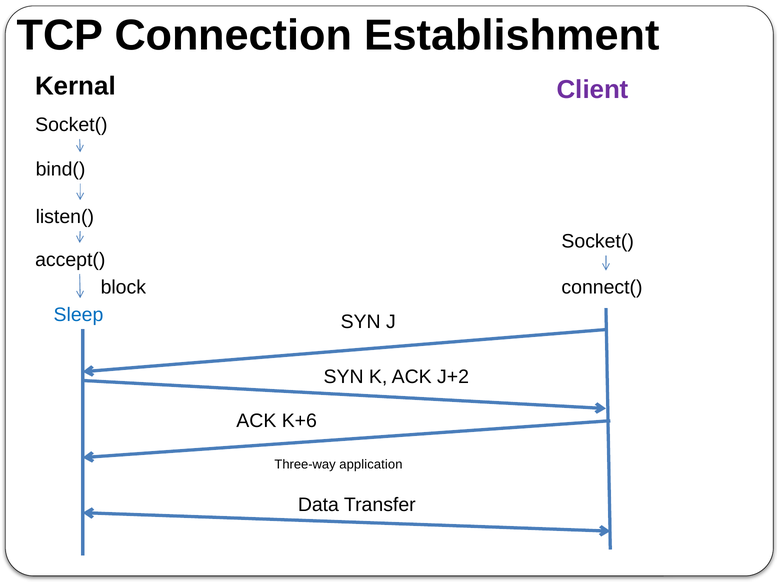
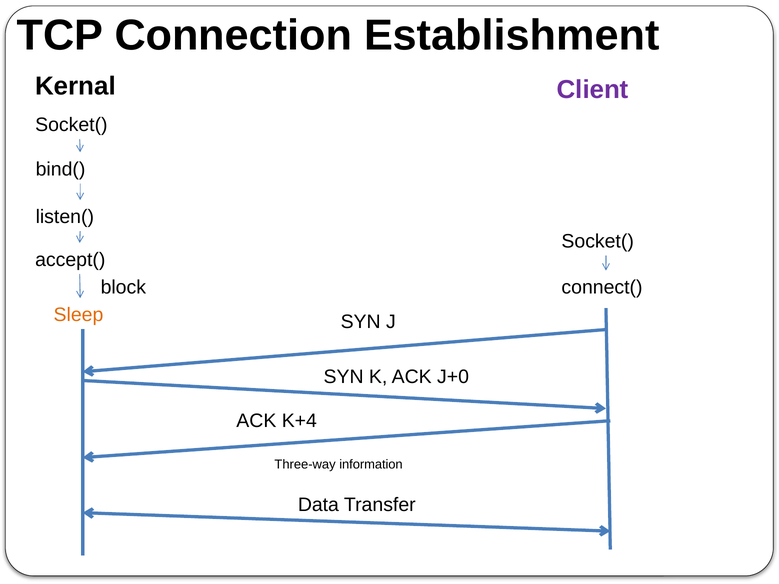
Sleep colour: blue -> orange (78, 315)
J+2: J+2 -> J+0 (453, 377)
K+6: K+6 -> K+4 (299, 421)
application: application -> information (371, 465)
